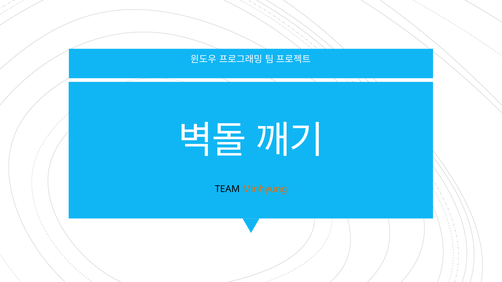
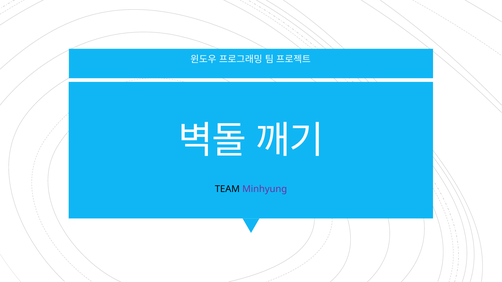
Minhyung colour: orange -> purple (265, 189)
